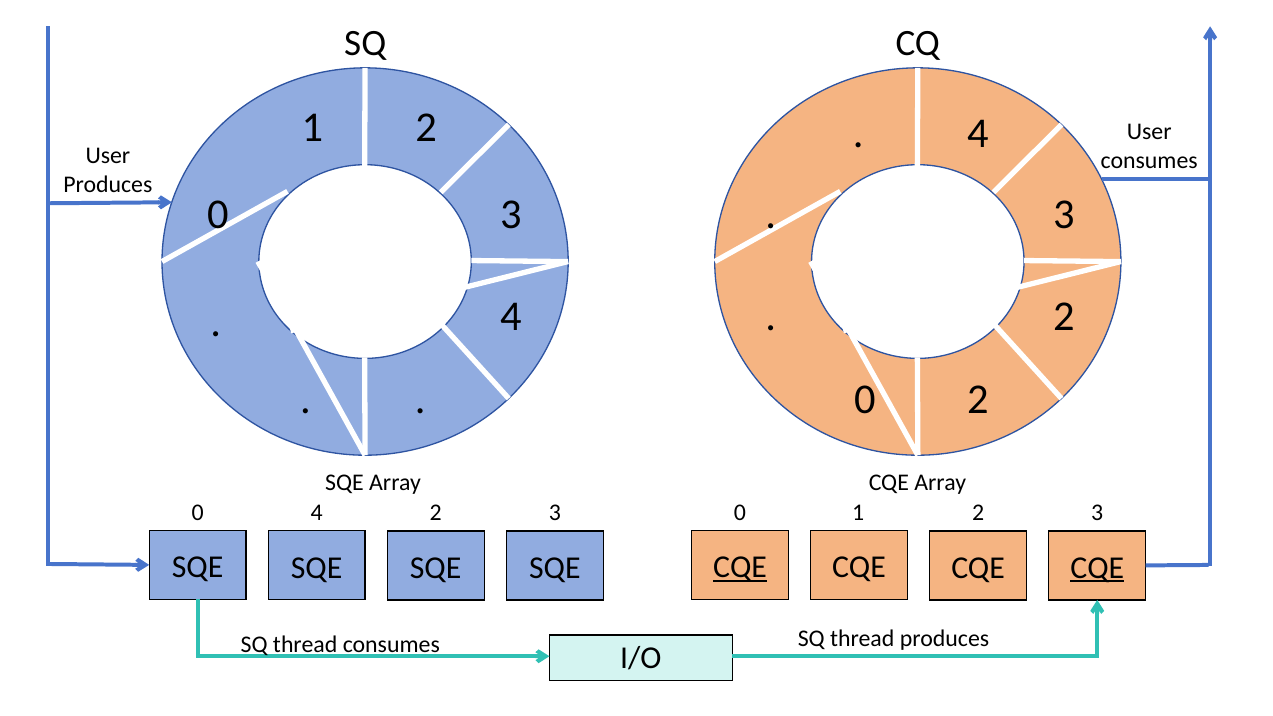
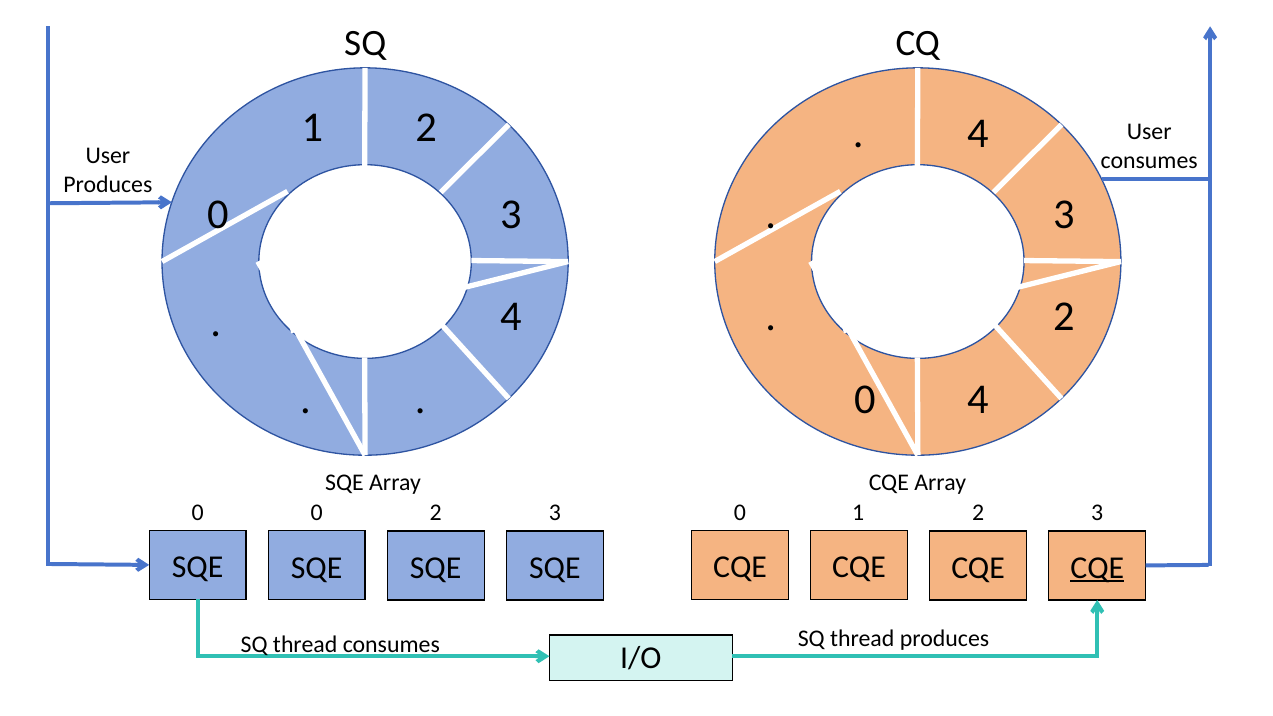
0 2: 2 -> 4 (978, 400)
0 4: 4 -> 0 (317, 513)
CQE underline: present -> none (740, 567)
